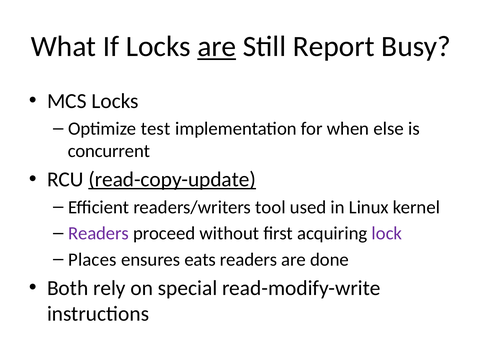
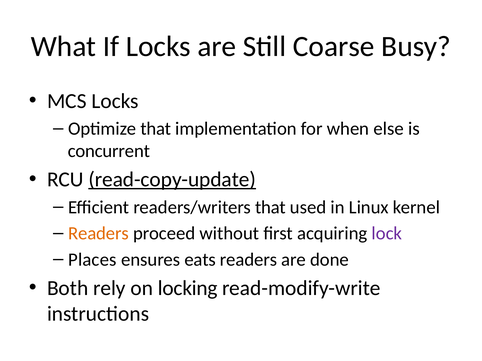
are underline: present -> none (217, 47)
Report: Report -> Coarse (334, 47)
Optimize test: test -> that (156, 129)
readers/writers tool: tool -> that (271, 207)
Readers colour: purple -> orange (98, 234)
special: special -> locking (188, 288)
